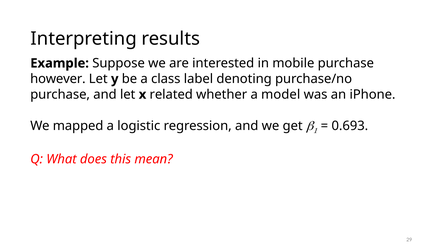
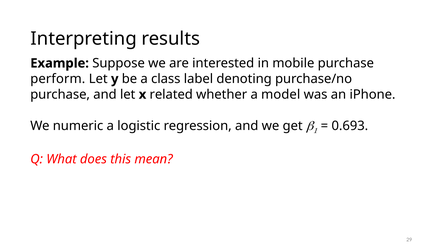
however: however -> perform (58, 79)
mapped: mapped -> numeric (78, 126)
